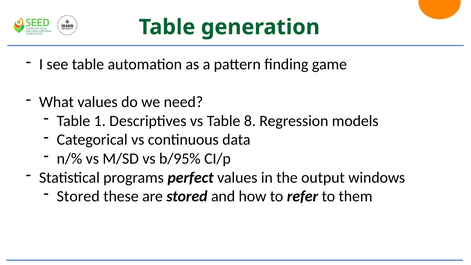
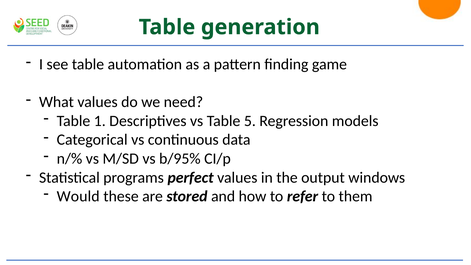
8: 8 -> 5 (250, 121)
Stored: Stored -> Would (78, 196)
